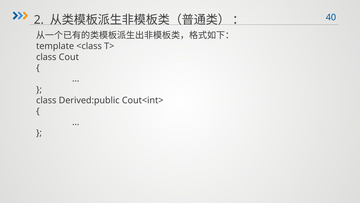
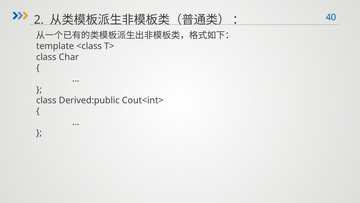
Cout: Cout -> Char (69, 57)
